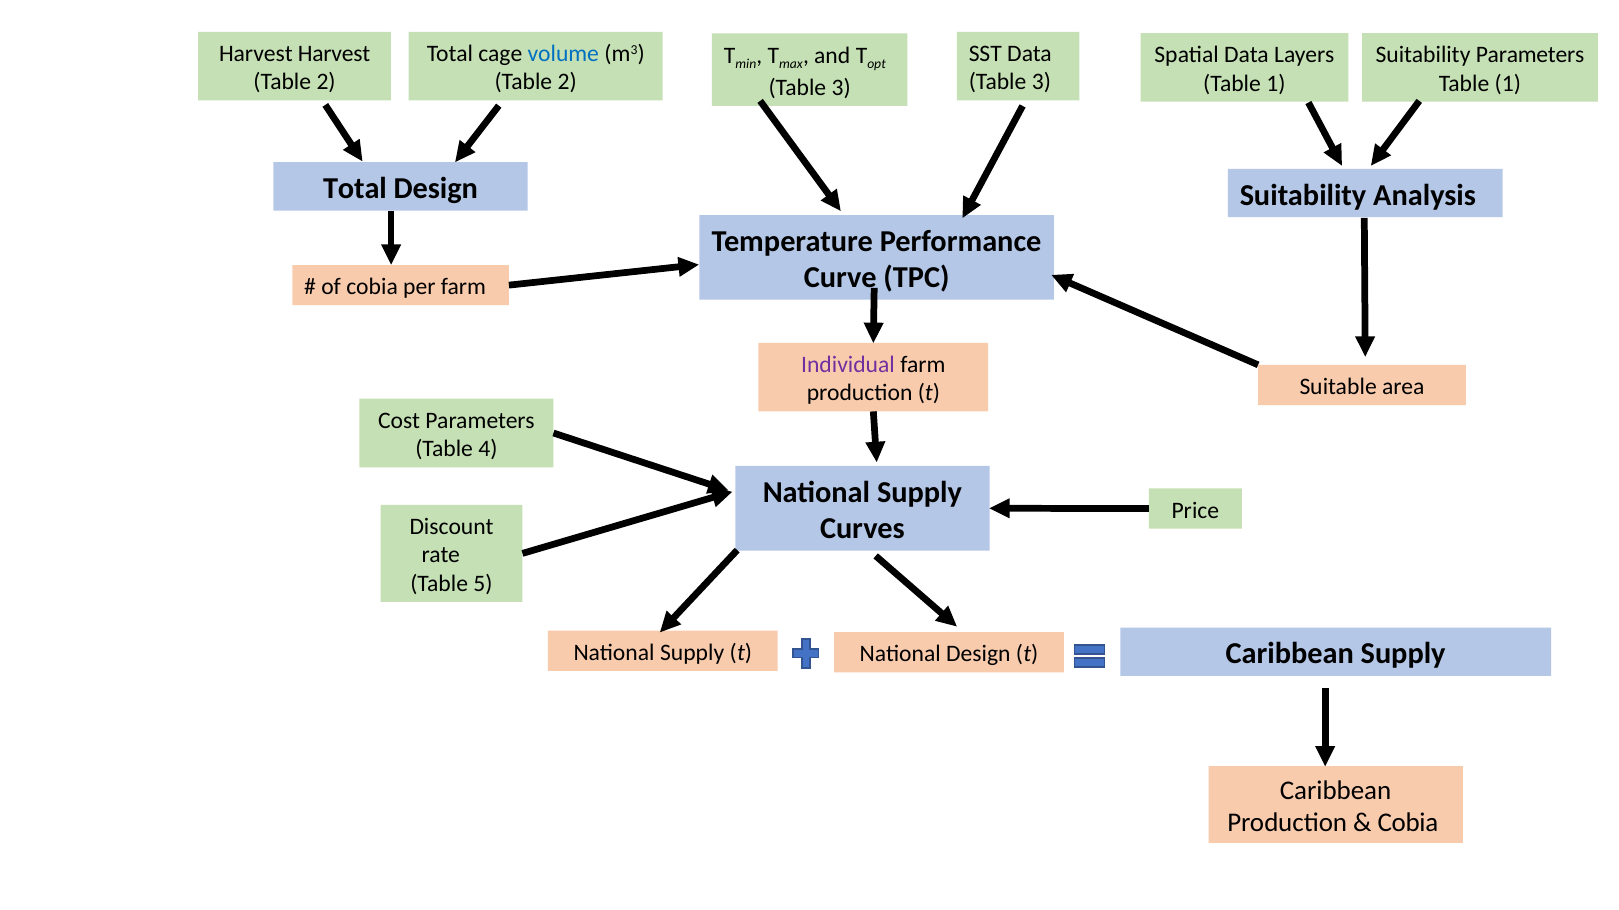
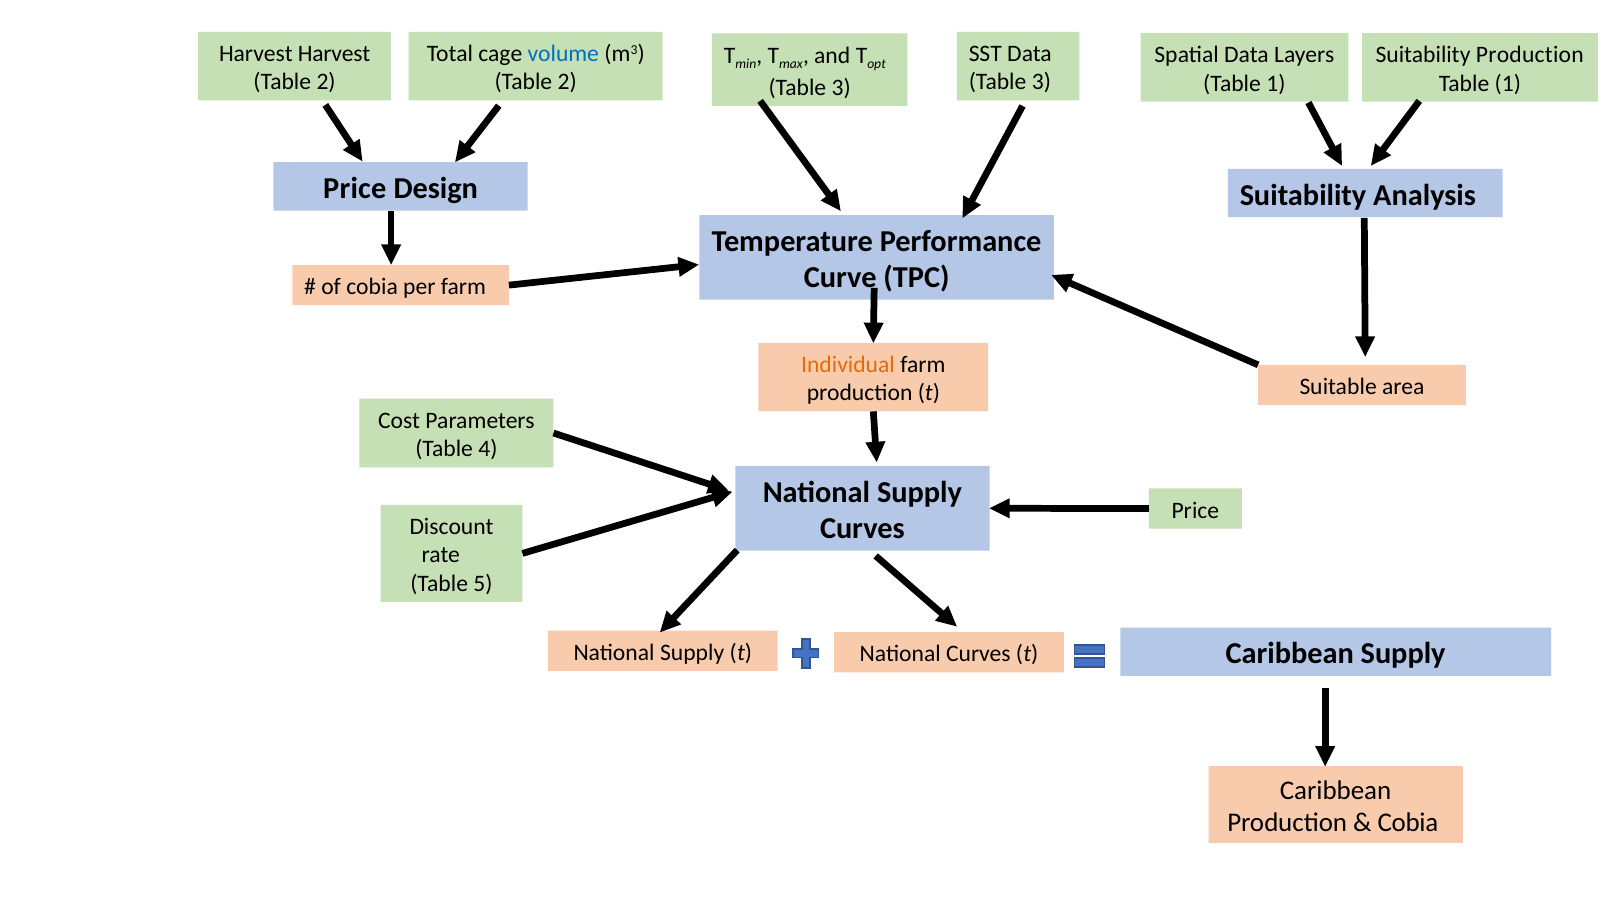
Suitability Parameters: Parameters -> Production (1530, 55)
Total: Total -> Price (355, 189)
Individual colour: purple -> orange (848, 365)
National Design: Design -> Curves (978, 654)
